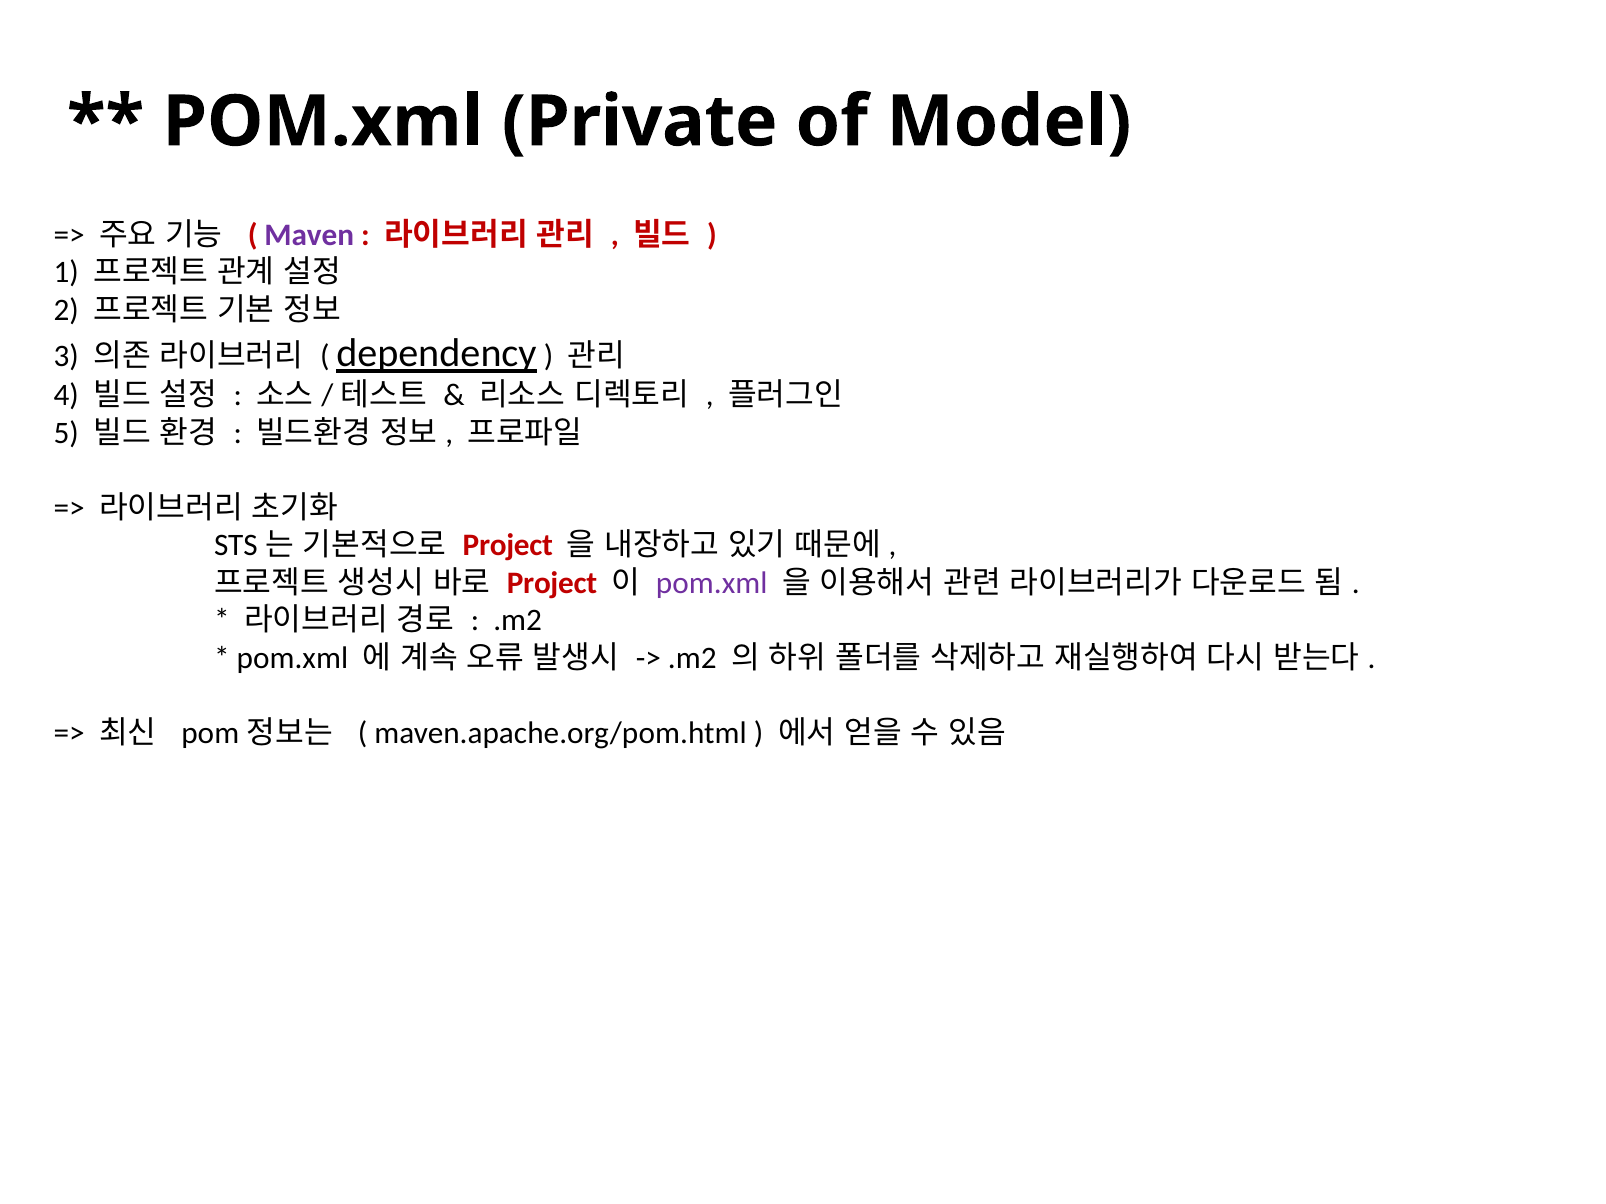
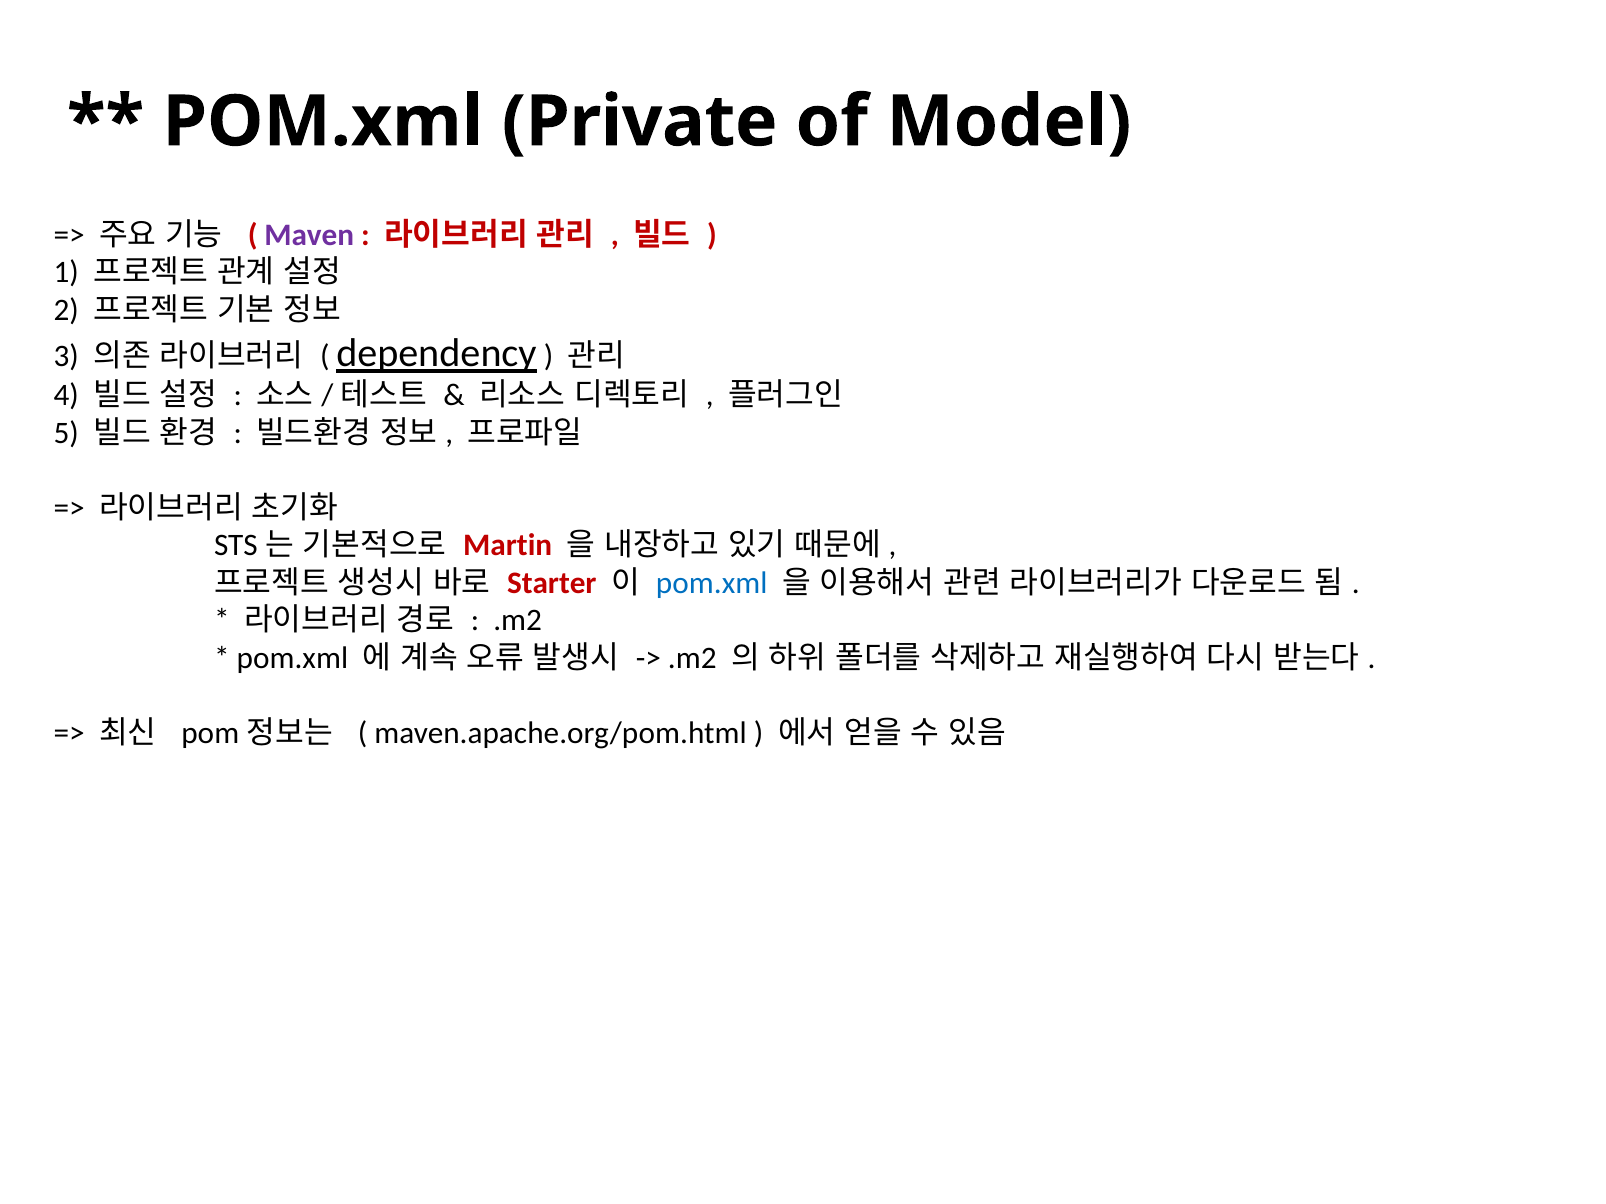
Project: Project -> Martin (508, 546)
Project: Project -> Starter (552, 583)
pom.xml colour: purple -> blue (712, 583)
